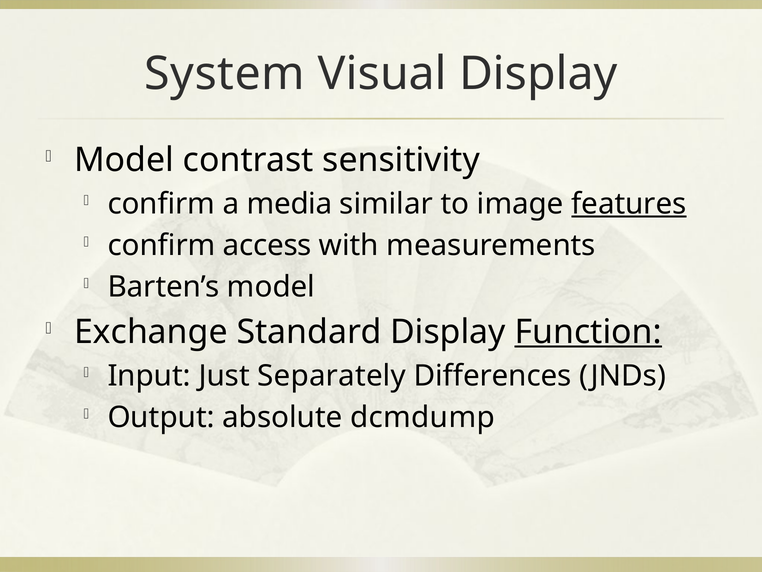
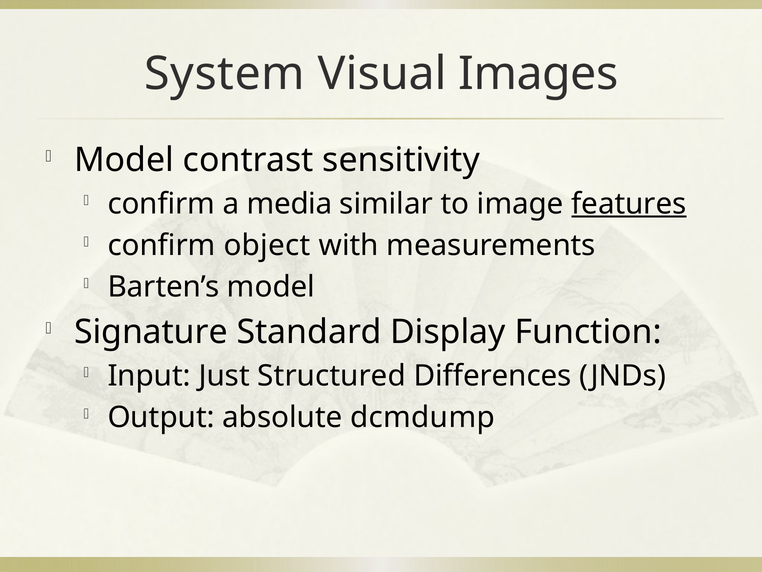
Visual Display: Display -> Images (538, 74)
access: access -> object (267, 245)
Exchange: Exchange -> Signature (151, 332)
Function underline: present -> none (588, 332)
Separately: Separately -> Structured (332, 376)
